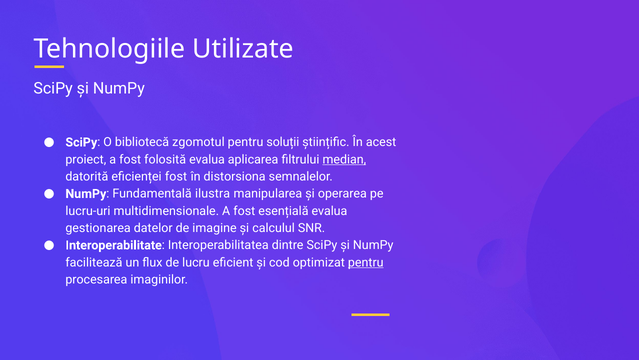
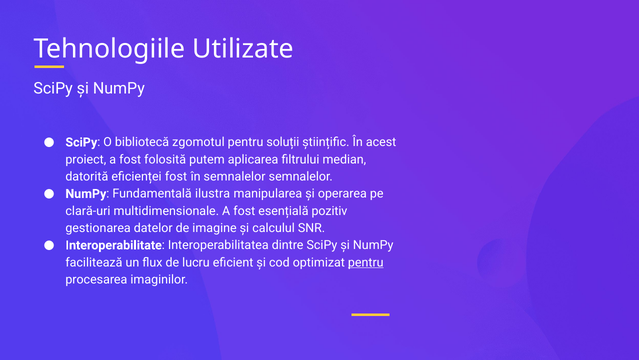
folosită evalua: evalua -> putem (207, 159)
median underline: present -> none (344, 159)
în distorsiona: distorsiona -> semnalelor (235, 176)
lucru-uri: lucru-uri -> clară-uri (88, 211)
esențială evalua: evalua -> pozitiv (329, 211)
